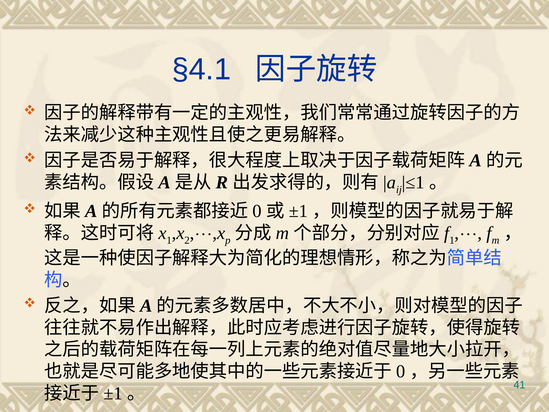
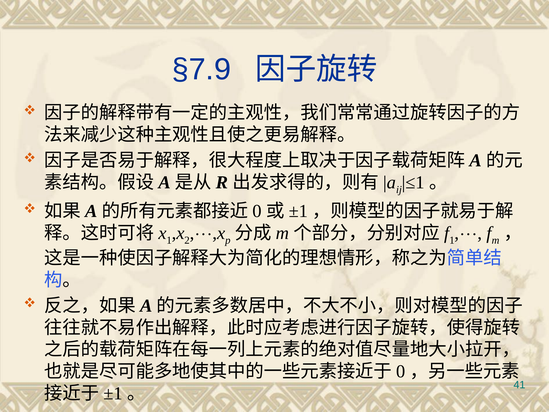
§4.1: §4.1 -> §7.9 (201, 69)
